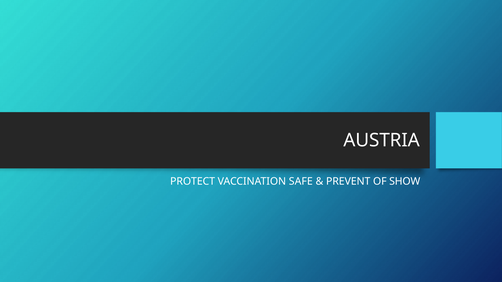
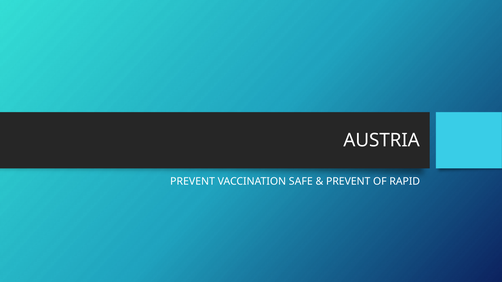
PROTECT: PROTECT -> PREVENT (193, 182)
SHOW: SHOW -> RAPID (405, 182)
